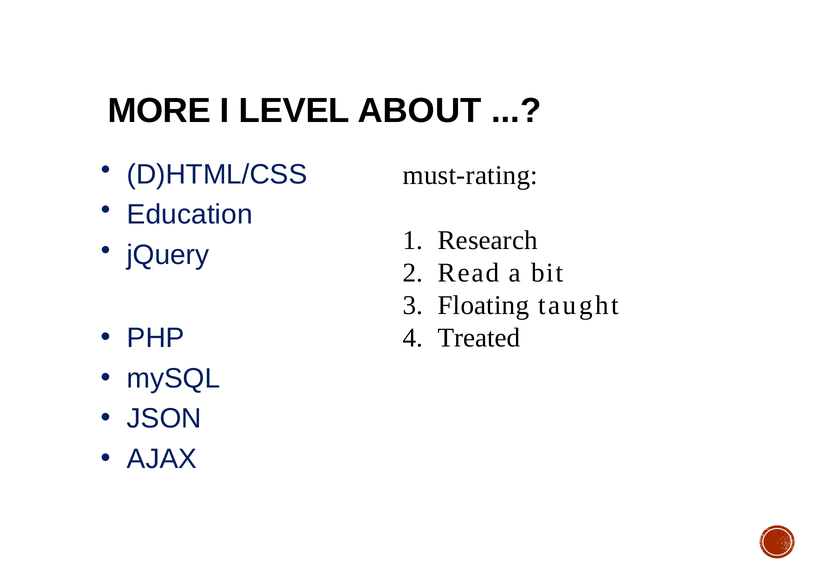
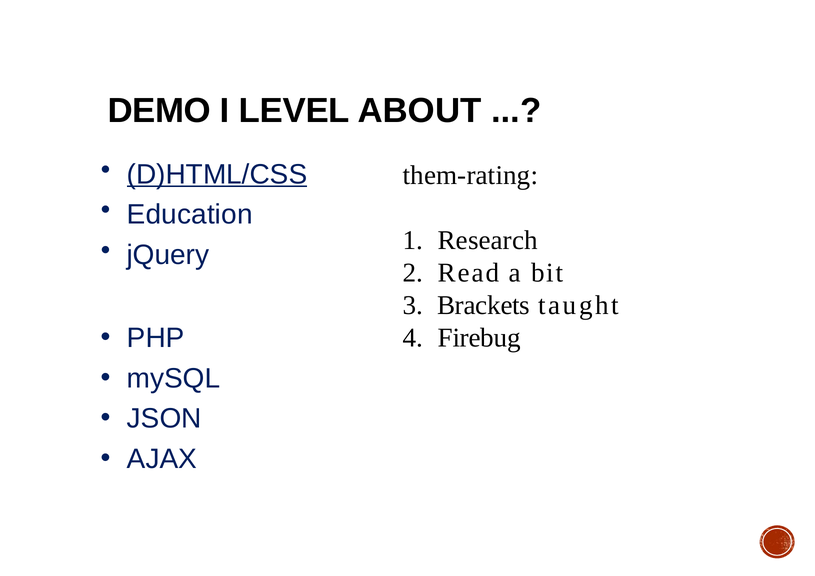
MORE: MORE -> DEMO (159, 111)
D)HTML/CSS underline: none -> present (217, 174)
must-rating: must-rating -> them-rating (470, 175)
Floating: Floating -> Brackets (484, 305)
Treated: Treated -> Firebug (479, 338)
